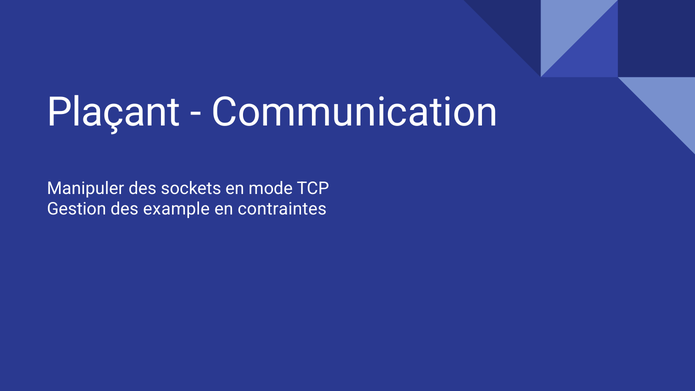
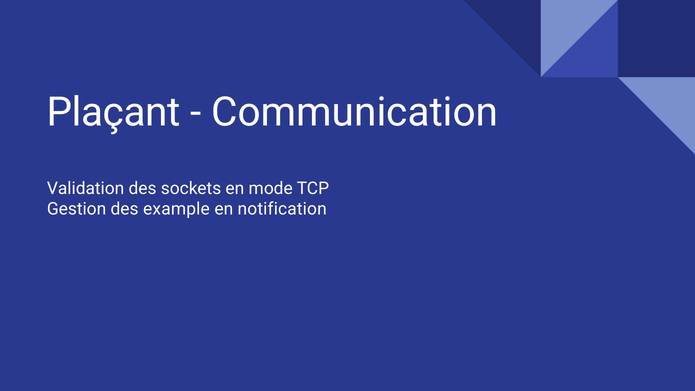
Manipuler: Manipuler -> Validation (86, 188)
contraintes: contraintes -> notification (282, 209)
